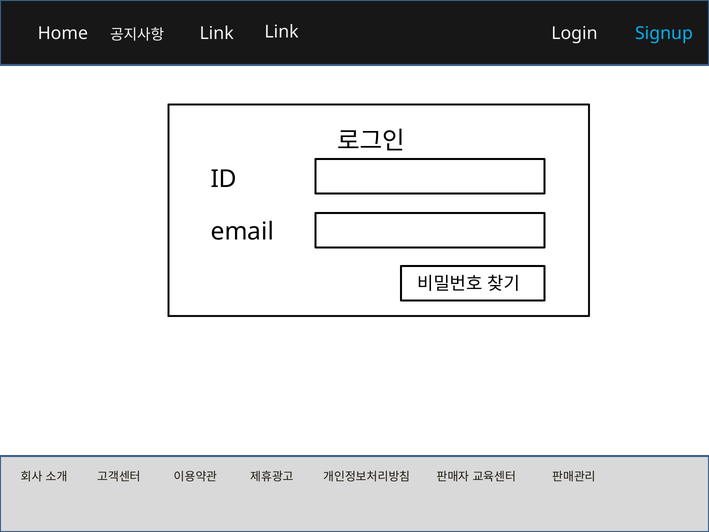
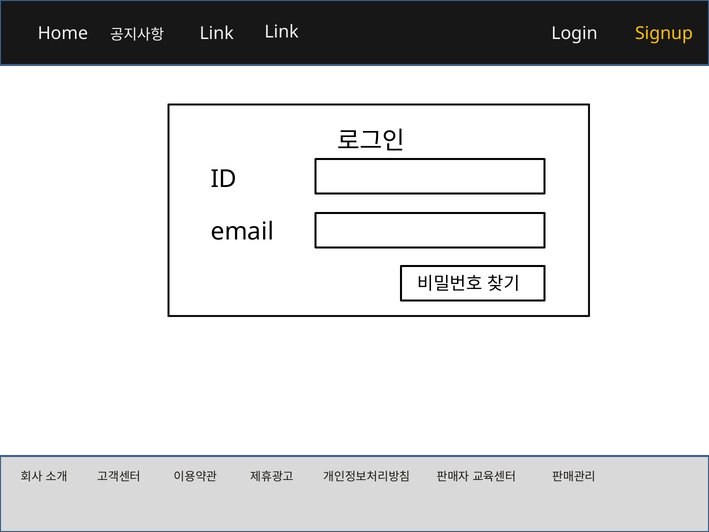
Signup colour: light blue -> yellow (664, 33)
